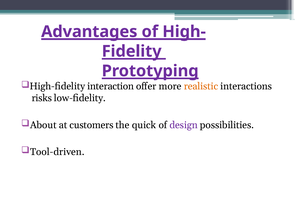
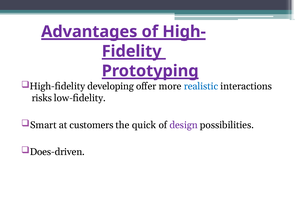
interaction: interaction -> developing (111, 86)
realistic colour: orange -> blue (201, 86)
About: About -> Smart (43, 125)
Tool-driven: Tool-driven -> Does-driven (57, 152)
